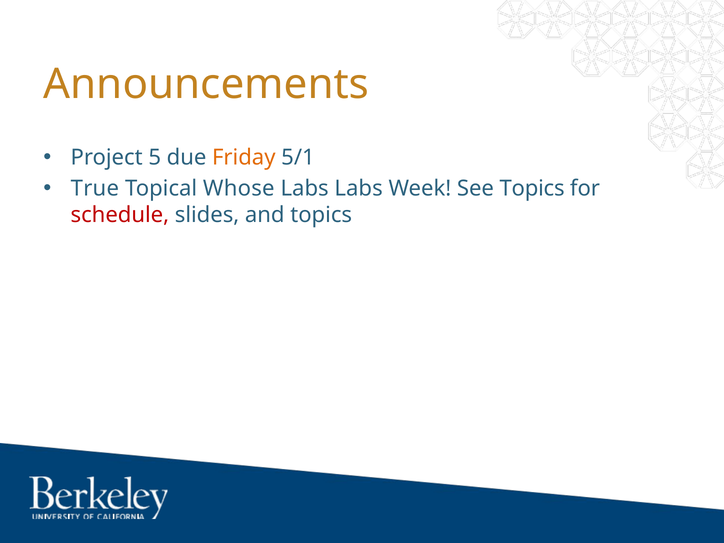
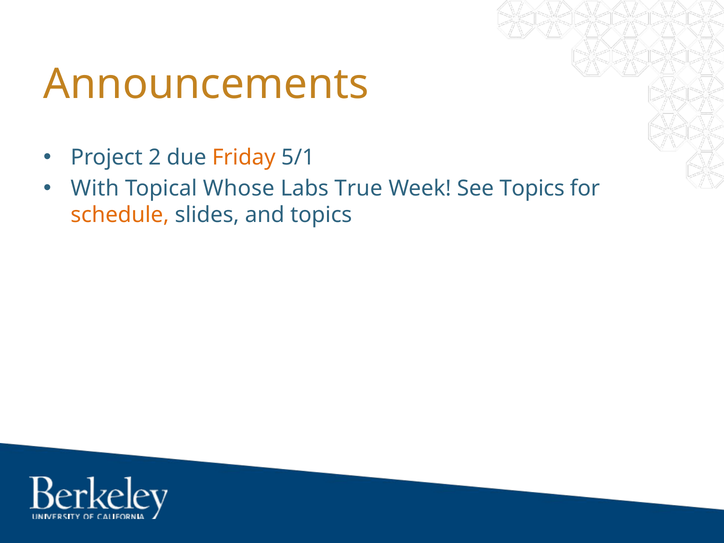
5: 5 -> 2 (155, 158)
True: True -> With (95, 188)
Labs Labs: Labs -> True (358, 188)
schedule colour: red -> orange (120, 215)
